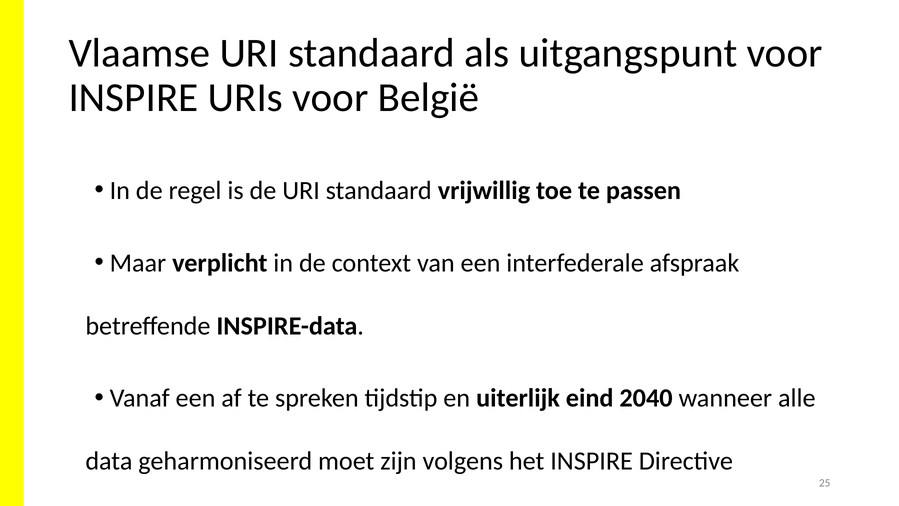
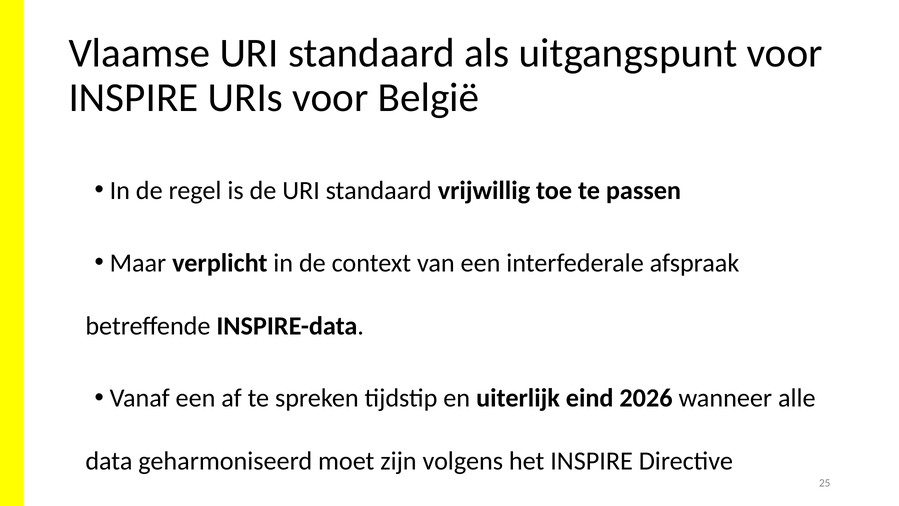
2040: 2040 -> 2026 (646, 398)
